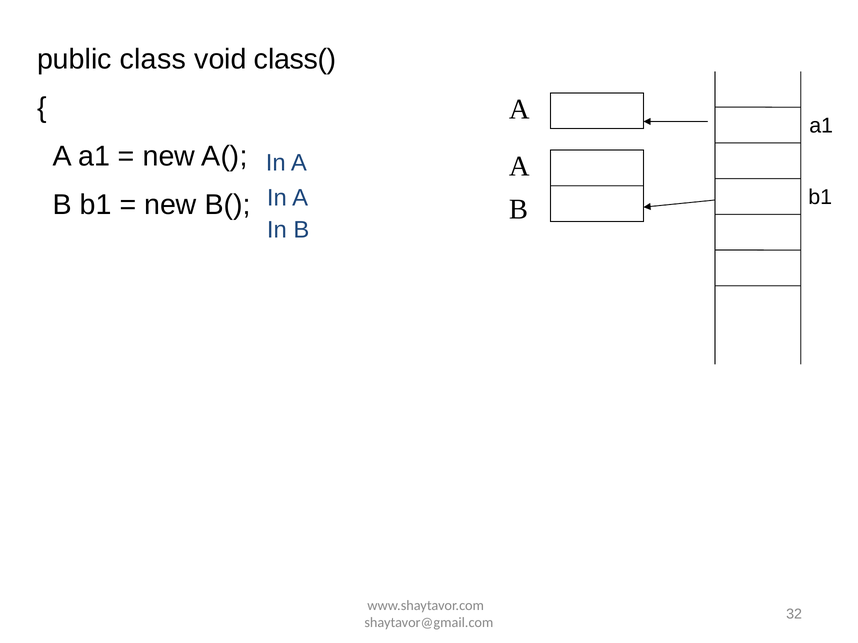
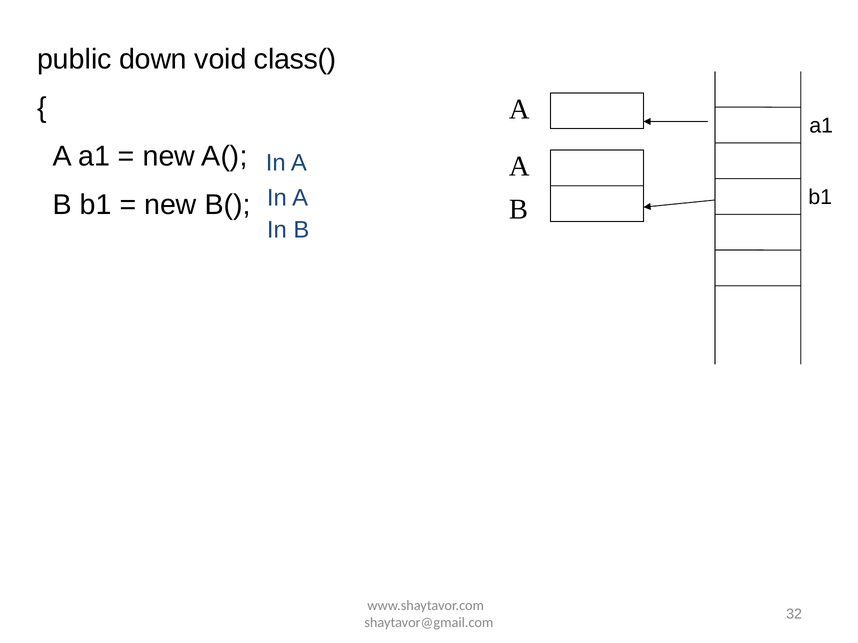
class: class -> down (153, 59)
